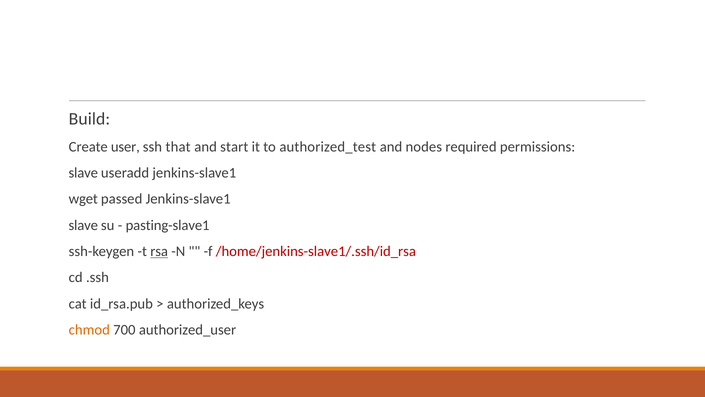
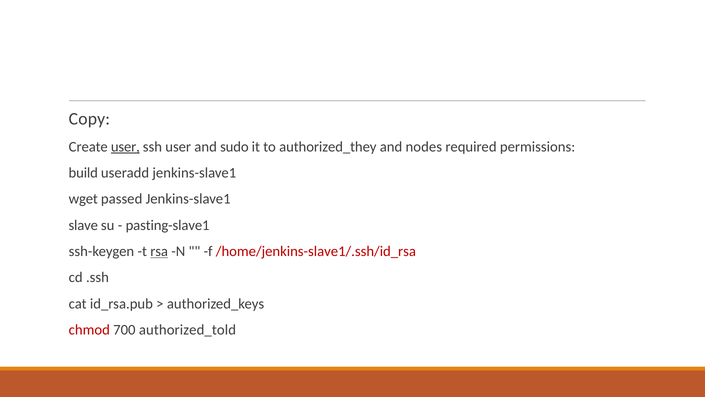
Build: Build -> Copy (89, 119)
user underline: none -> present (125, 147)
ssh that: that -> user (178, 147)
start: start -> sudo (234, 147)
authorized_test: authorized_test -> authorized_they (328, 147)
slave: slave -> build (83, 173)
chmod colour: orange -> red (89, 330)
authorized_user: authorized_user -> authorized_told (187, 330)
